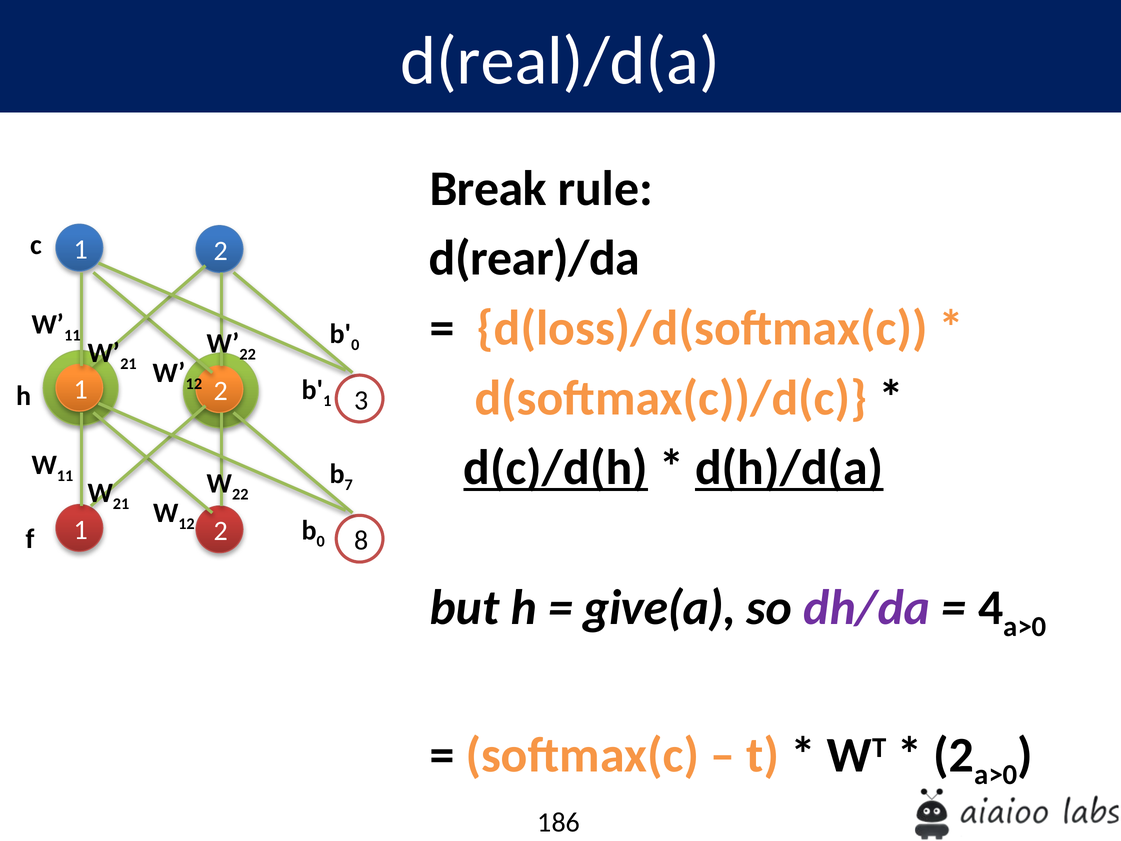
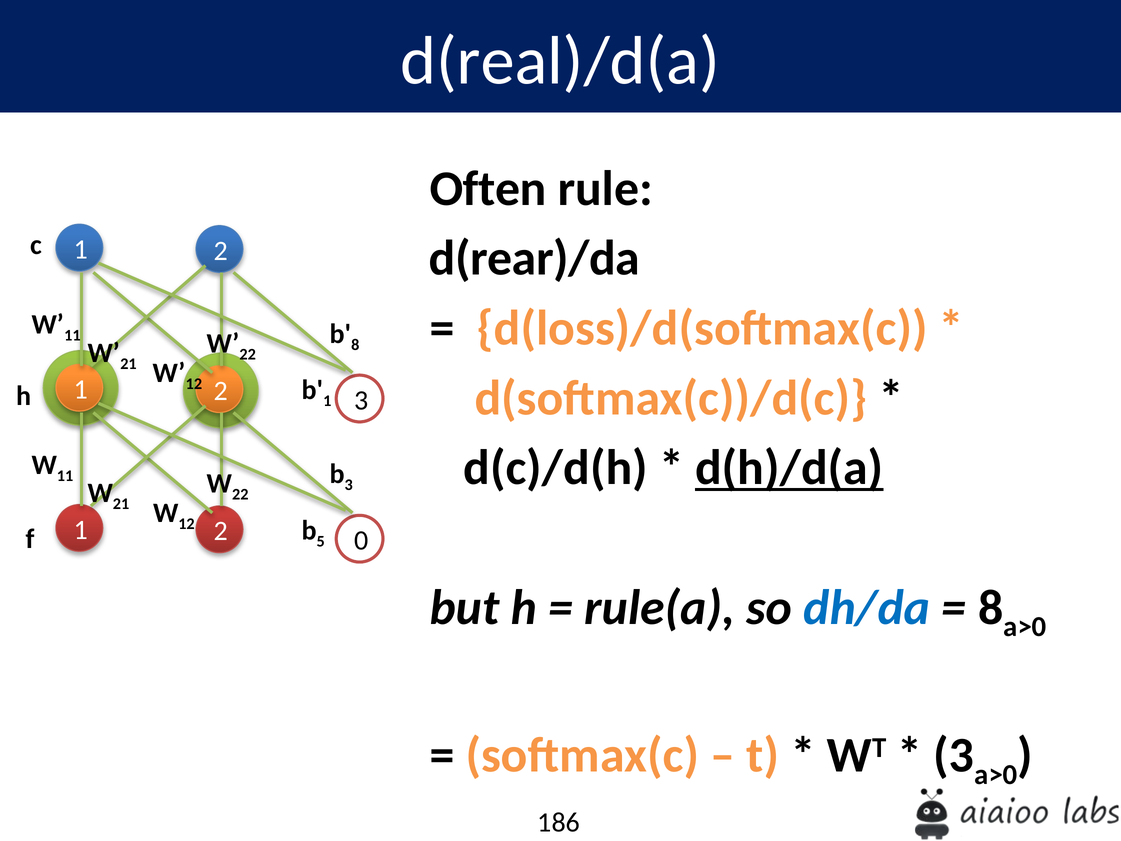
Break: Break -> Often (488, 189)
0: 0 -> 8 (355, 345)
d(c)/d(h underline: present -> none (556, 468)
7: 7 -> 3 (349, 485)
0: 0 -> 5 (321, 541)
8: 8 -> 0 (361, 540)
give(a: give(a -> rule(a (660, 607)
dh/da colour: purple -> blue (867, 607)
4: 4 -> 8 (991, 607)
2: 2 -> 3 (954, 755)
